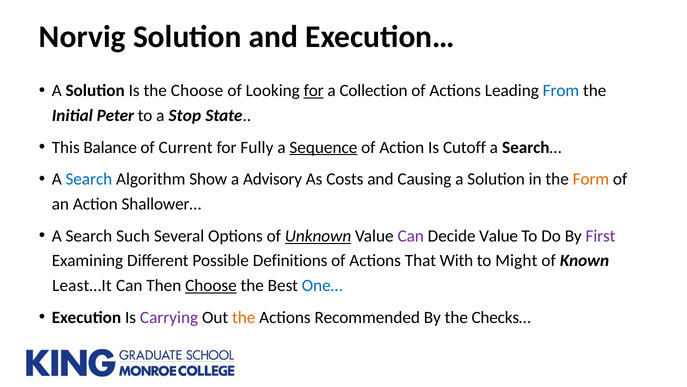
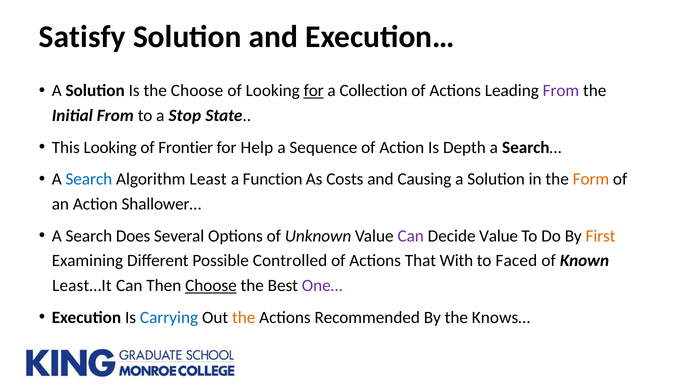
Norvig: Norvig -> Satisfy (82, 37)
From colour: blue -> purple (561, 91)
Initial Peter: Peter -> From (115, 115)
This Balance: Balance -> Looking (110, 147)
Current: Current -> Frontier (186, 147)
Fully: Fully -> Help (257, 147)
Sequence underline: present -> none (323, 147)
Cutoff: Cutoff -> Depth (464, 147)
Show: Show -> Least (208, 179)
Advisory: Advisory -> Function (273, 179)
Such: Such -> Does (133, 236)
Unknown underline: present -> none (318, 236)
First colour: purple -> orange (601, 236)
Definitions: Definitions -> Controlled (290, 260)
Might: Might -> Faced (516, 260)
One… colour: blue -> purple (322, 285)
Carrying colour: purple -> blue (169, 317)
Checks…: Checks… -> Knows… (501, 317)
